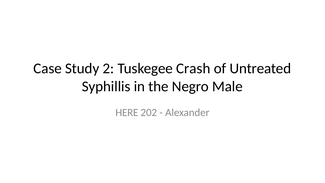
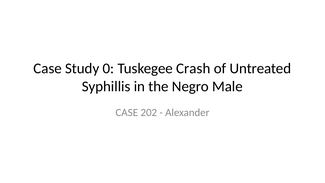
2: 2 -> 0 (108, 68)
HERE: HERE -> CASE (127, 112)
